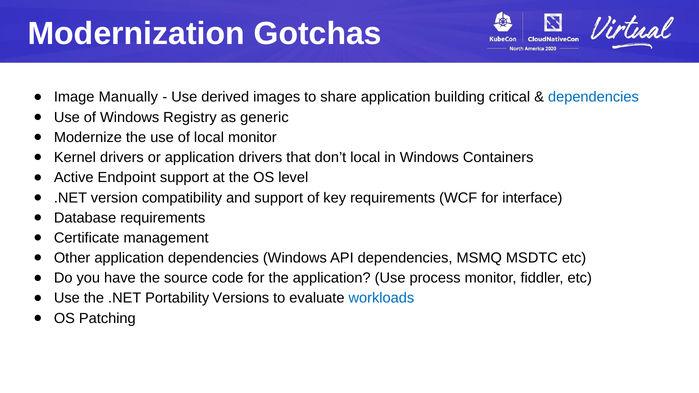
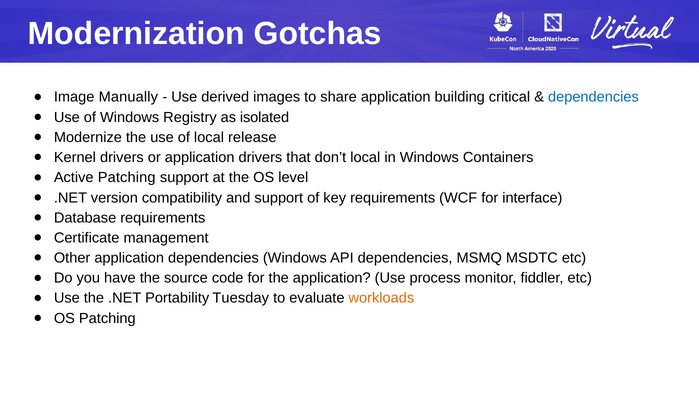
generic: generic -> isolated (265, 117)
local monitor: monitor -> release (252, 137)
Endpoint: Endpoint -> Patching (127, 178)
Versions: Versions -> Tuesday (241, 298)
workloads colour: blue -> orange (381, 298)
